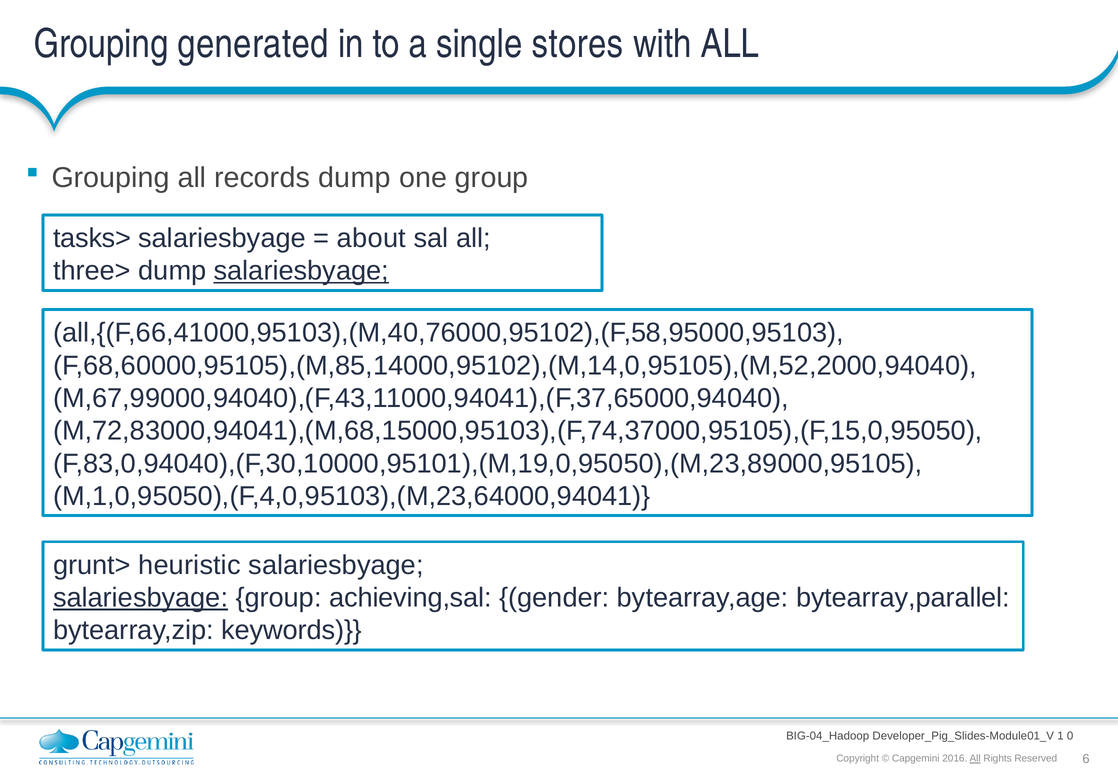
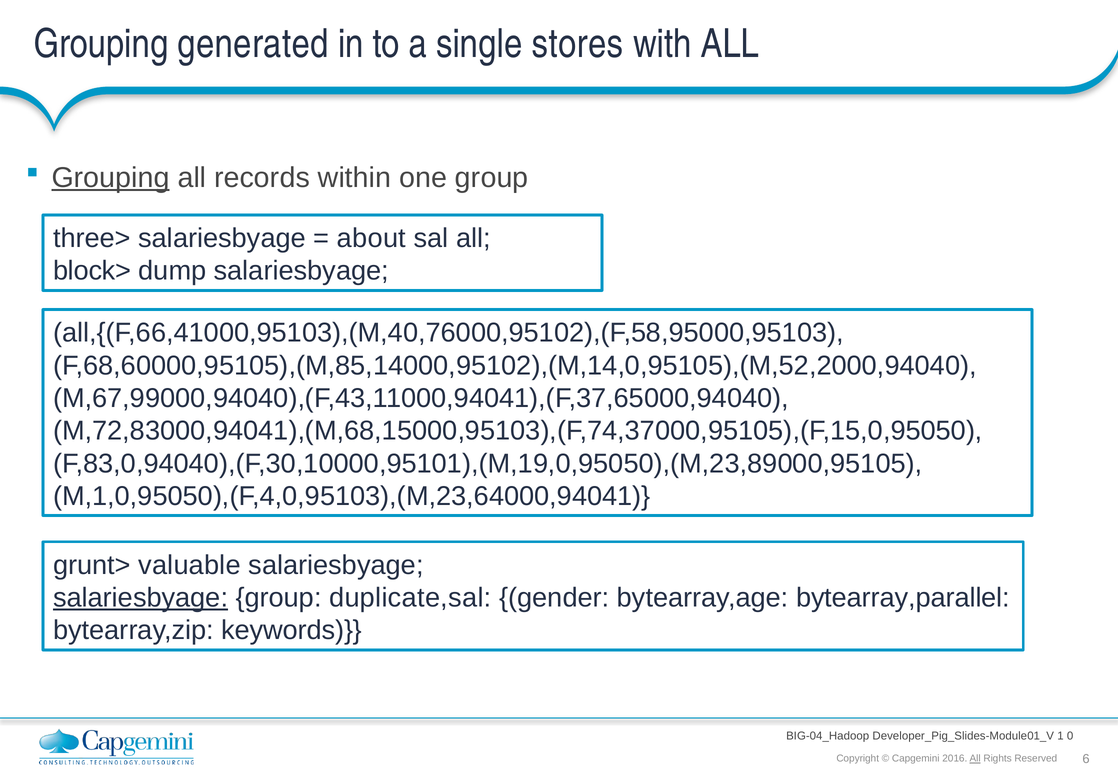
Grouping underline: none -> present (111, 178)
records dump: dump -> within (355, 178)
tasks>: tasks> -> three> (92, 238)
three>: three> -> block> (92, 271)
salariesbyage underline: present -> none (301, 271)
heuristic: heuristic -> valuable (190, 565)
achieving,sal: achieving,sal -> duplicate,sal (410, 598)
